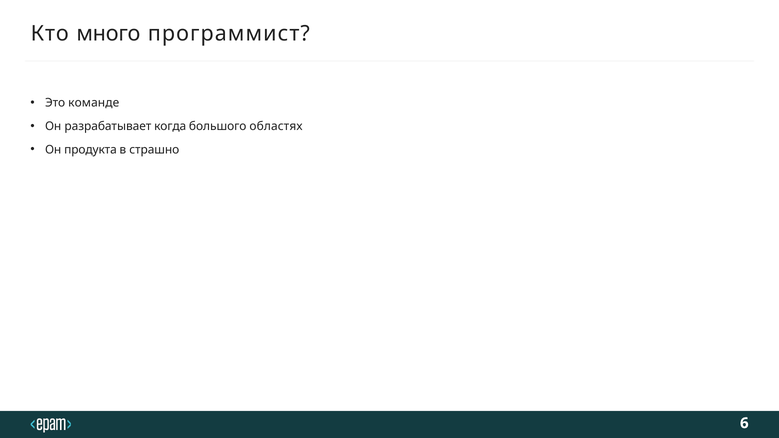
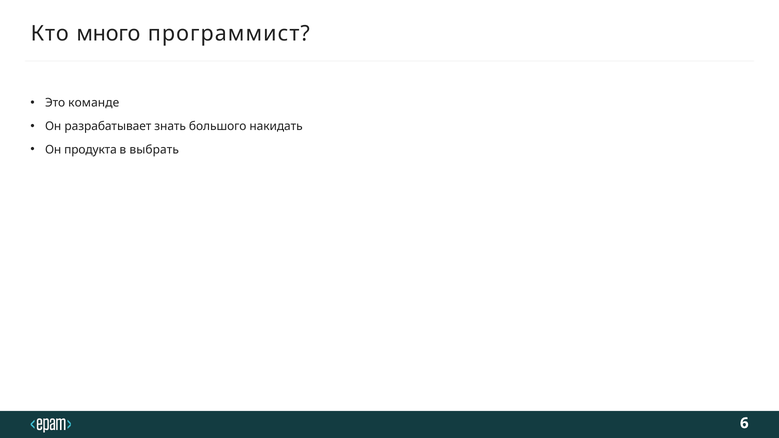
когда: когда -> знать (170, 126)
областях: областях -> накидать (276, 126)
страшно: страшно -> выбрать (154, 150)
